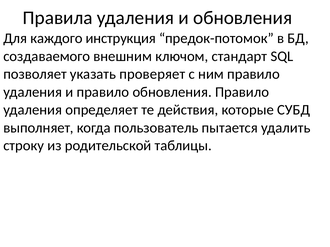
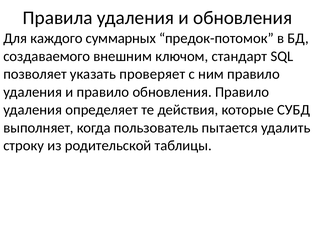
инструкция: инструкция -> суммарных (121, 38)
